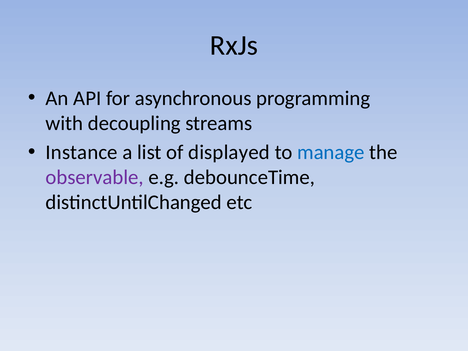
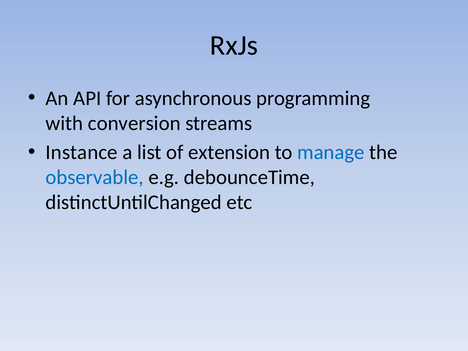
decoupling: decoupling -> conversion (134, 123)
displayed: displayed -> extension (229, 152)
observable colour: purple -> blue (95, 177)
